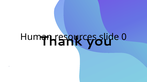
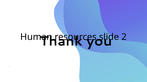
0: 0 -> 2 (124, 37)
